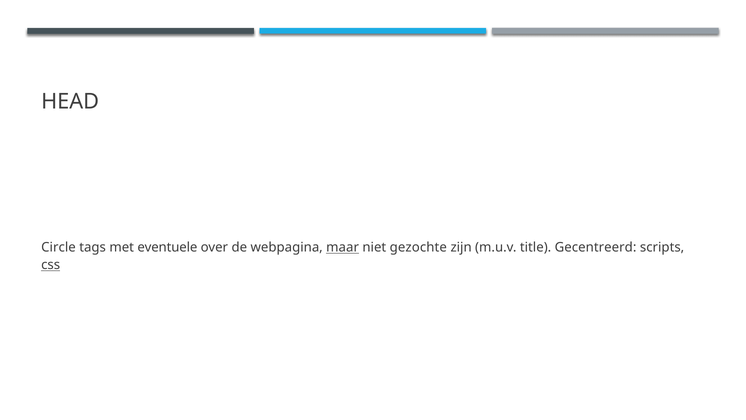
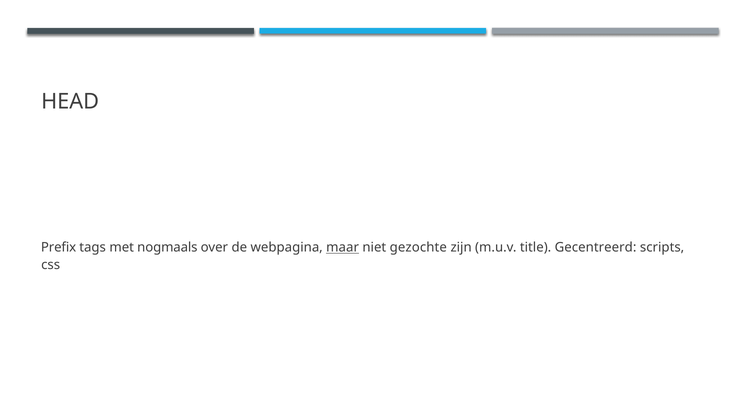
Circle: Circle -> Prefix (59, 247)
eventuele: eventuele -> nogmaals (167, 247)
css underline: present -> none (51, 265)
